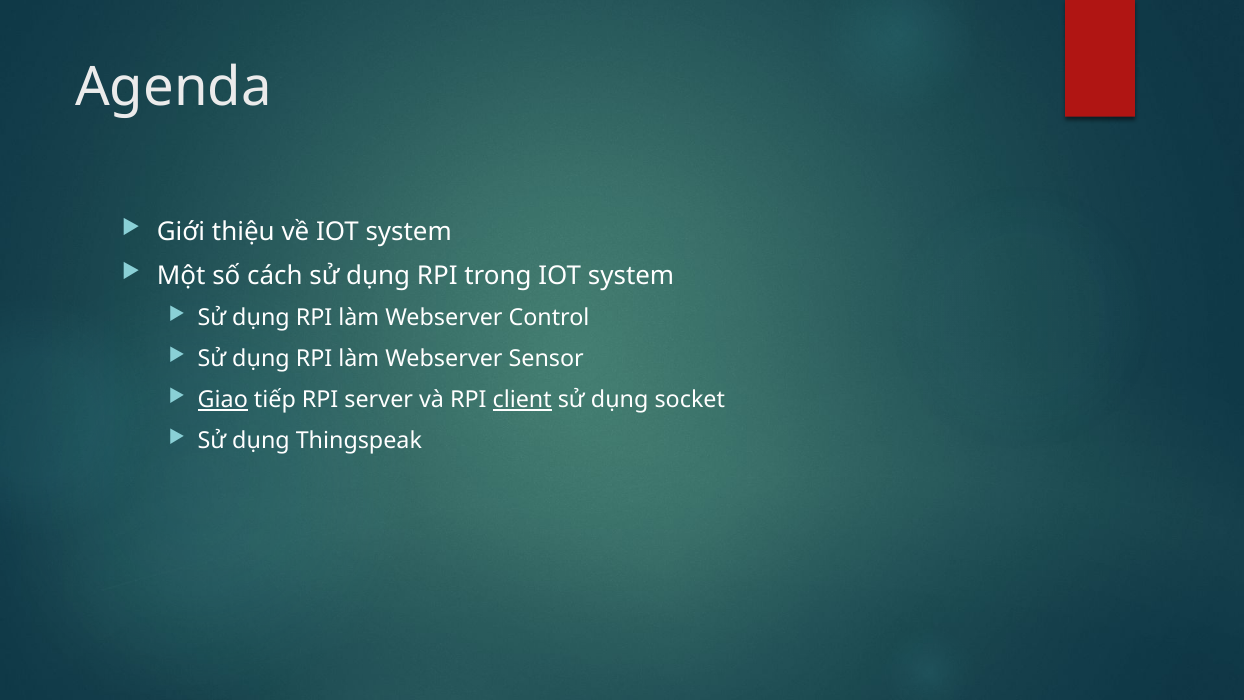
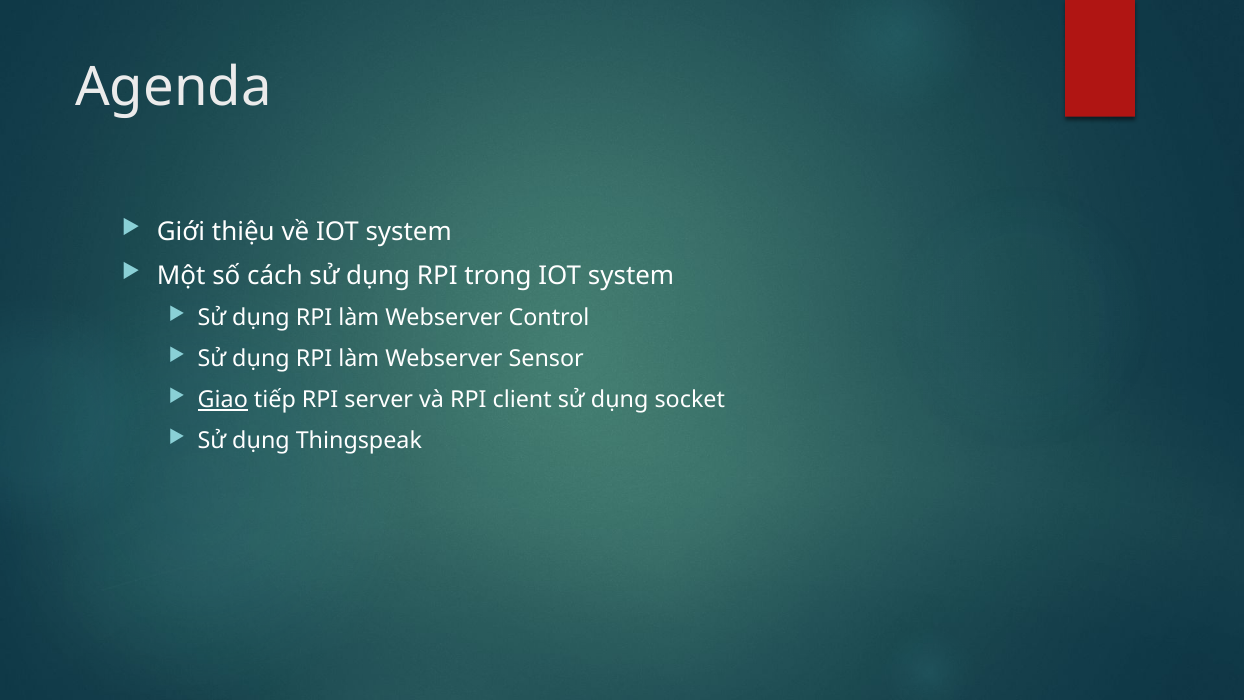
client underline: present -> none (522, 400)
